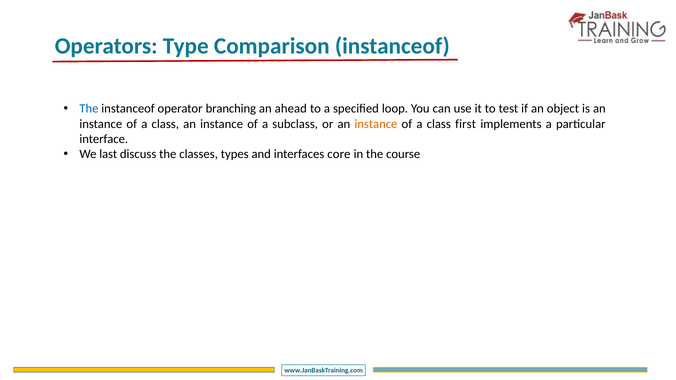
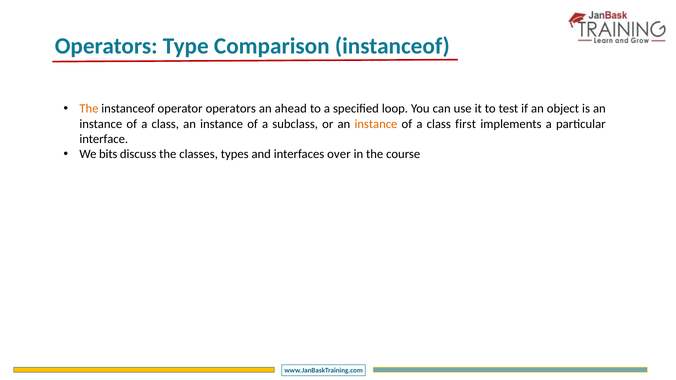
The colour: blue -> orange (89, 109)
operator branching: branching -> operators (231, 109)
last: last -> bits (108, 154)
core: core -> over (339, 154)
